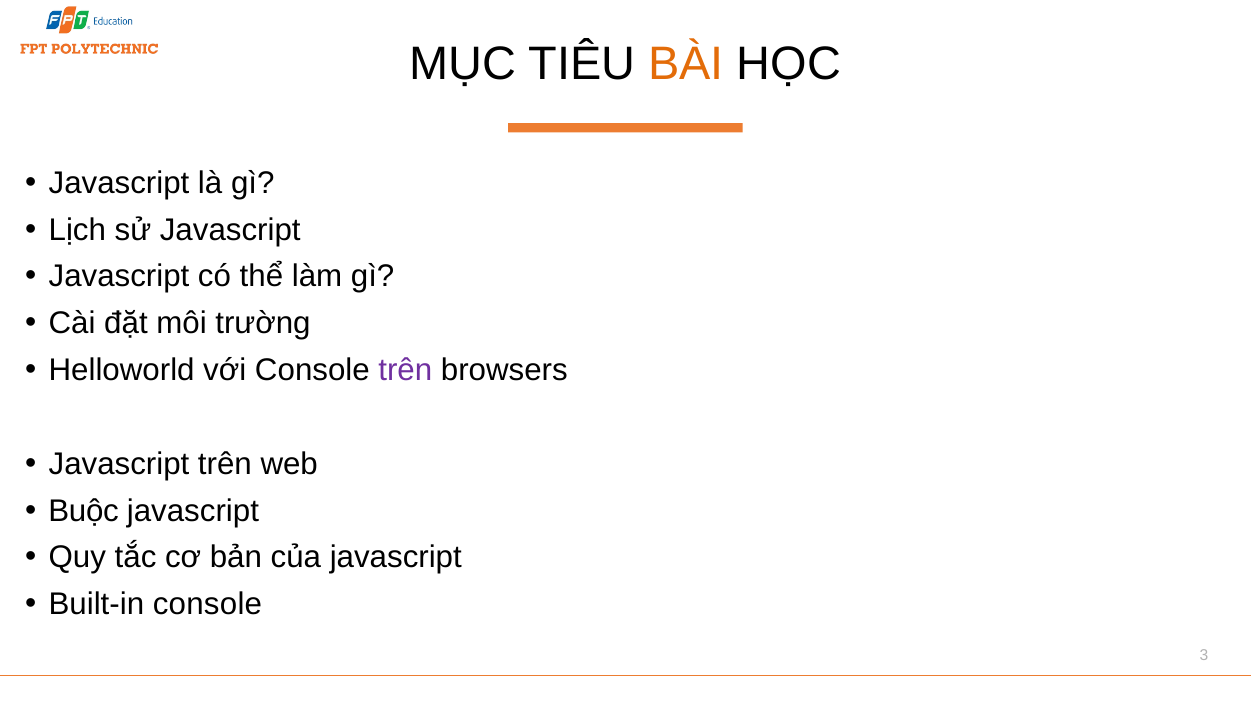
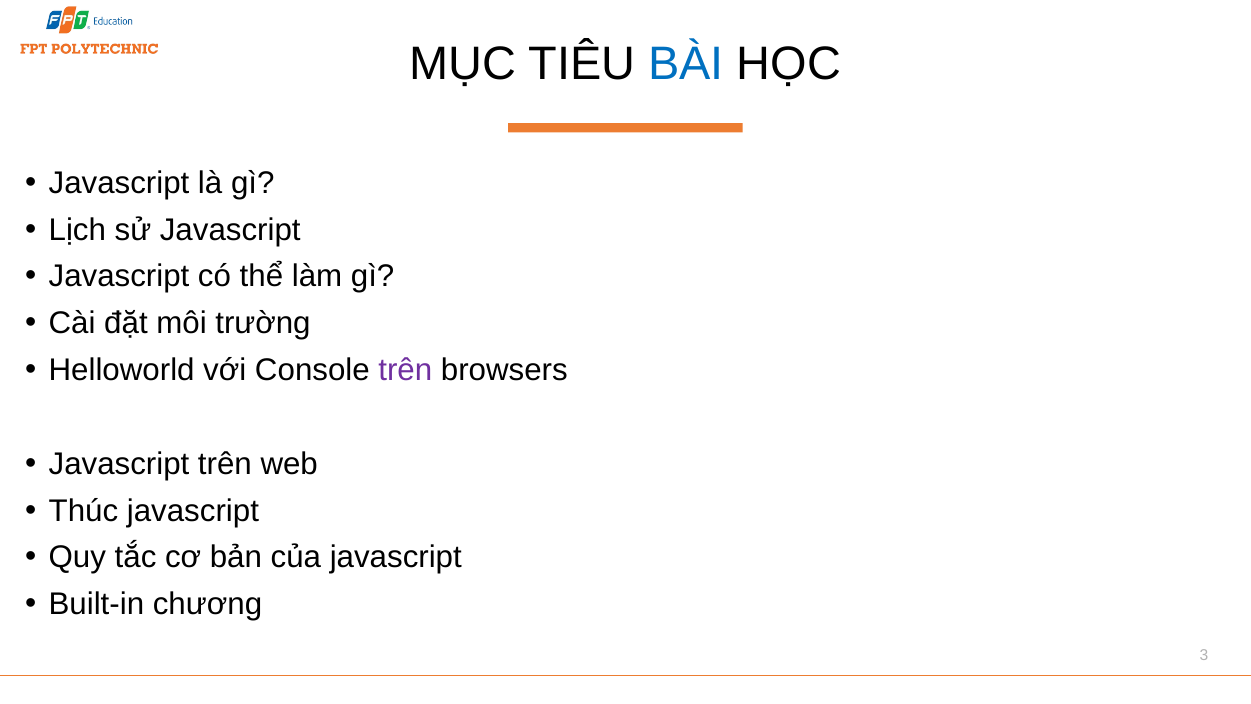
BÀI colour: orange -> blue (686, 64)
Buộc: Buộc -> Thúc (83, 510)
Built-in console: console -> chương (208, 604)
